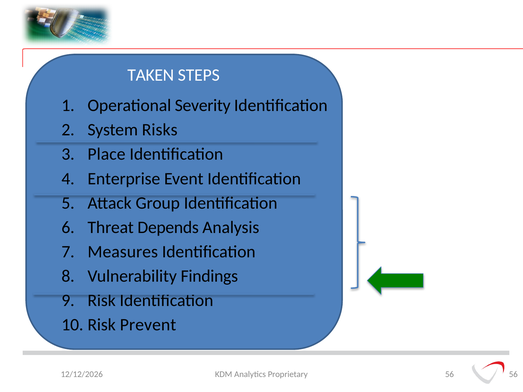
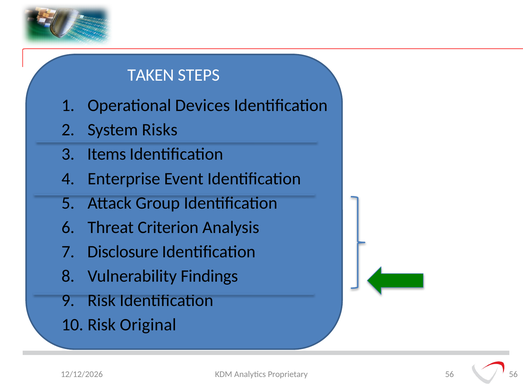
Severity: Severity -> Devices (203, 106)
Place: Place -> Items (107, 154)
Depends: Depends -> Criterion (168, 228)
Measures: Measures -> Disclosure (123, 252)
Prevent: Prevent -> Original (148, 325)
